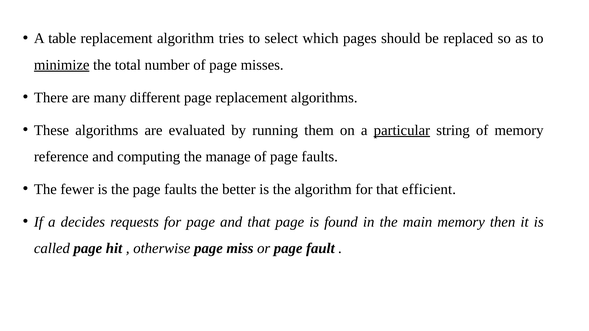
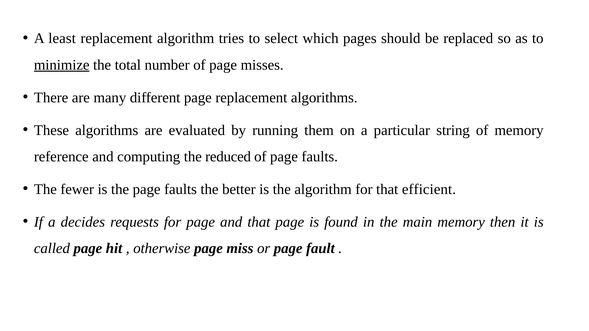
table: table -> least (62, 38)
particular underline: present -> none (402, 130)
manage: manage -> reduced (228, 157)
